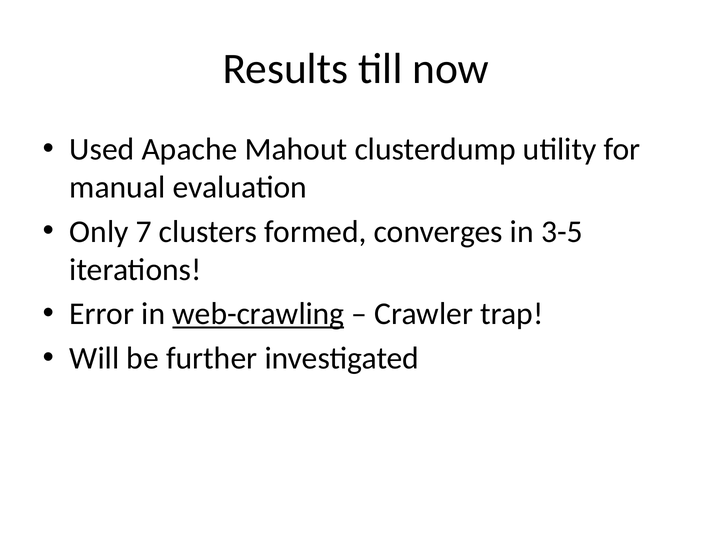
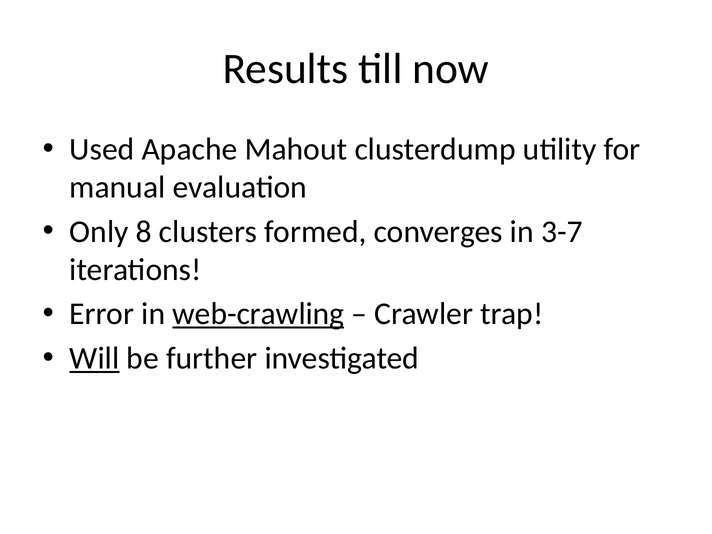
7: 7 -> 8 (144, 232)
3-5: 3-5 -> 3-7 (562, 232)
Will underline: none -> present (94, 358)
